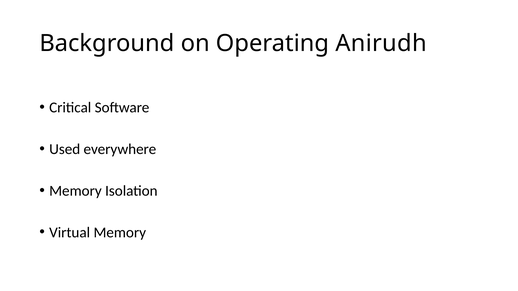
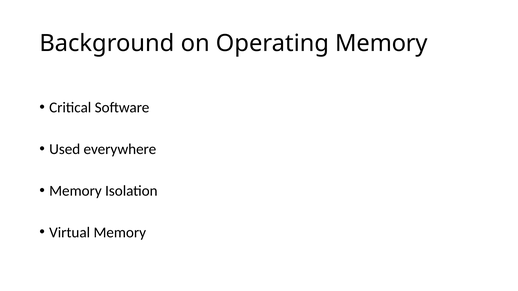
Operating Anirudh: Anirudh -> Memory (381, 44)
